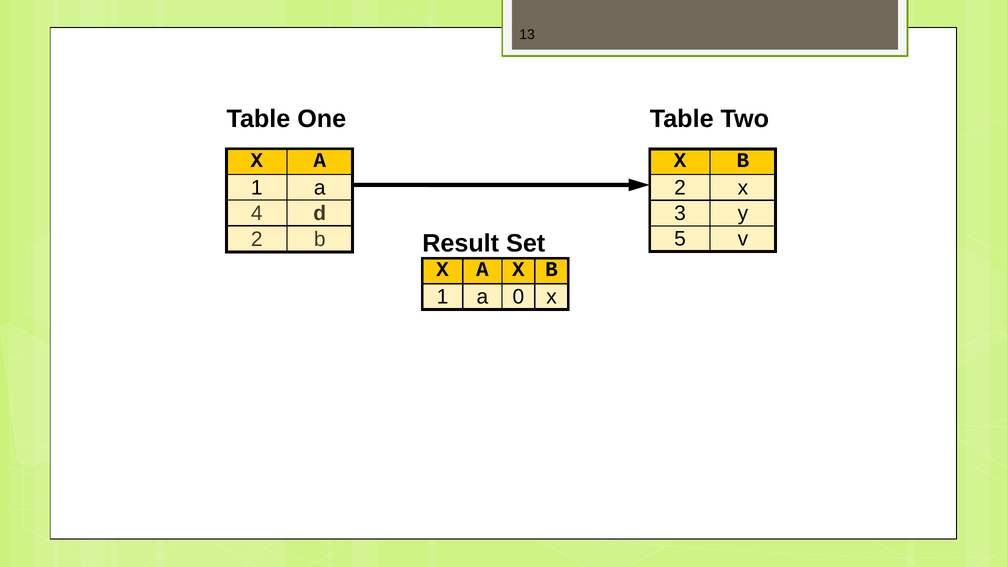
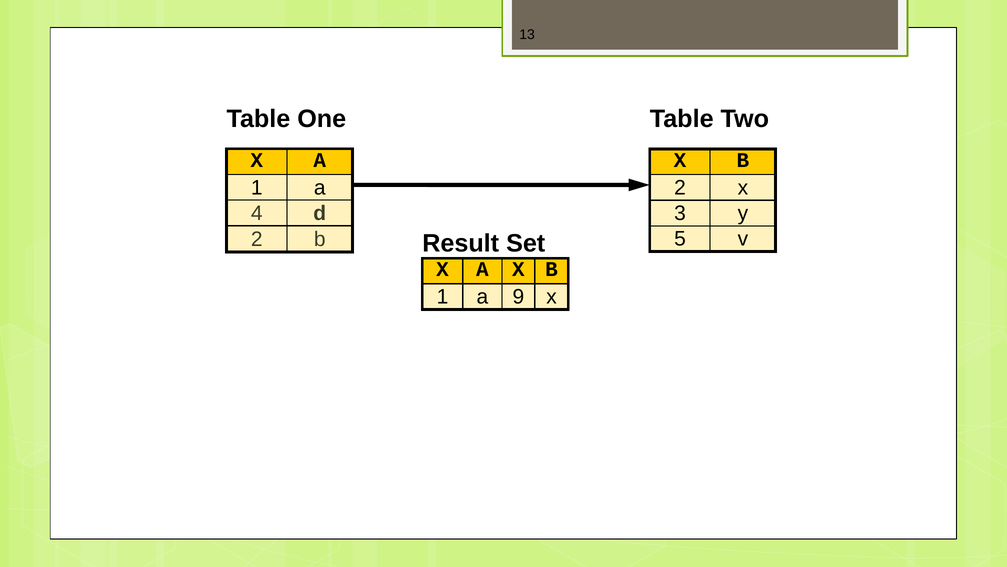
0: 0 -> 9 (518, 297)
